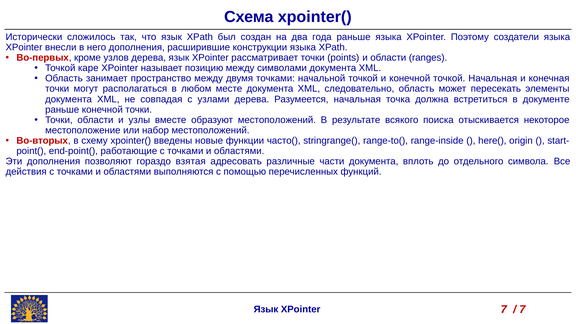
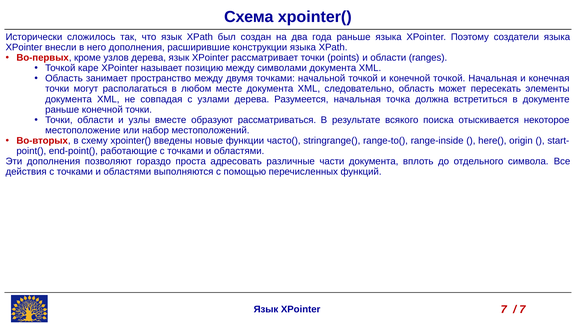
образуют местоположений: местоположений -> рассматриваться (277, 120)
взятая: взятая -> проста (191, 161)
